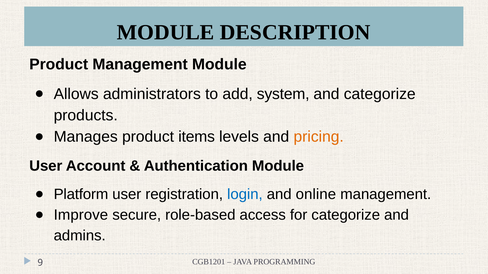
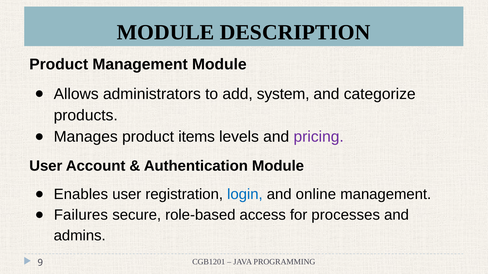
pricing colour: orange -> purple (319, 137)
Platform: Platform -> Enables (81, 195)
Improve: Improve -> Failures (81, 215)
for categorize: categorize -> processes (346, 215)
